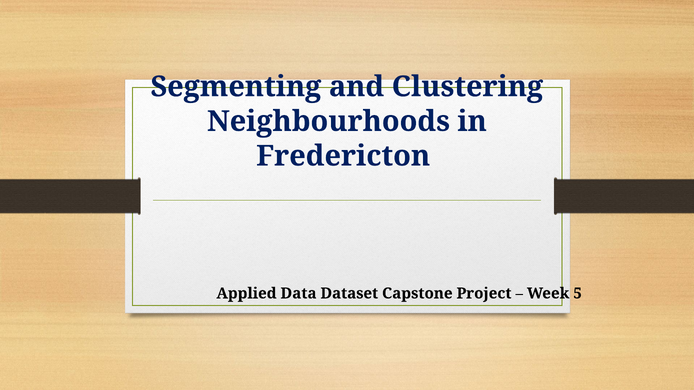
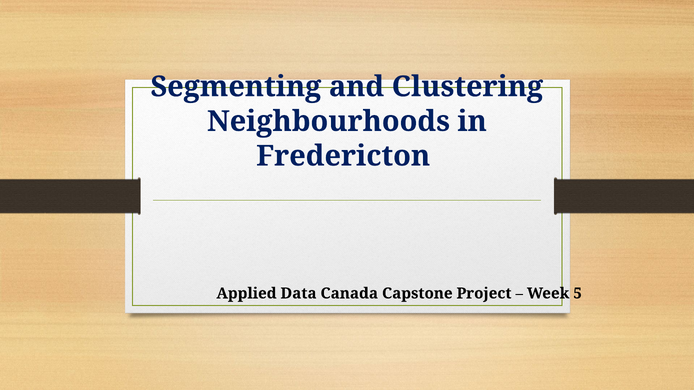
Dataset: Dataset -> Canada (349, 294)
